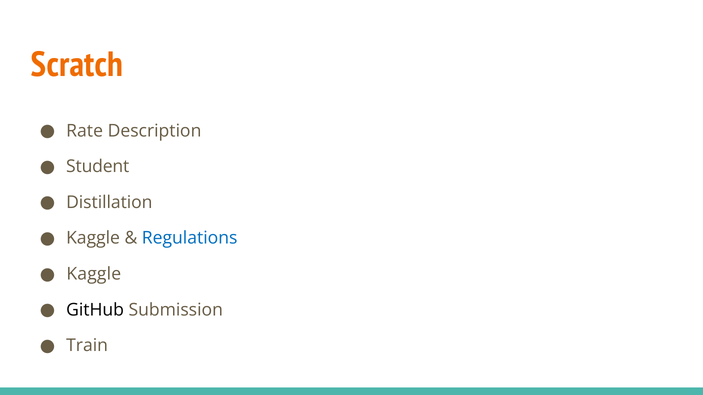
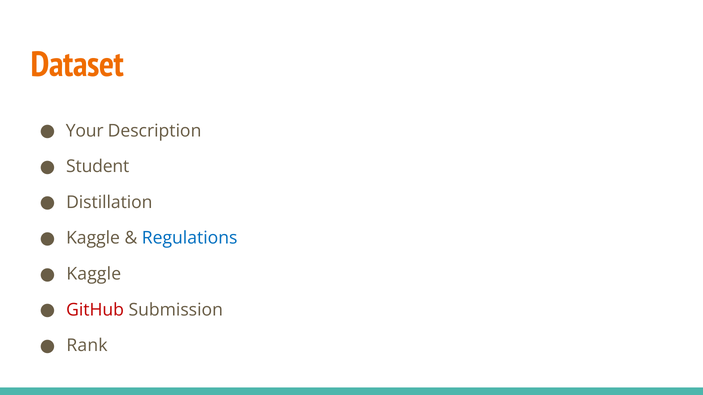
Scratch: Scratch -> Dataset (77, 65)
Rate: Rate -> Your (85, 131)
GitHub colour: black -> red (95, 310)
Train: Train -> Rank (87, 346)
